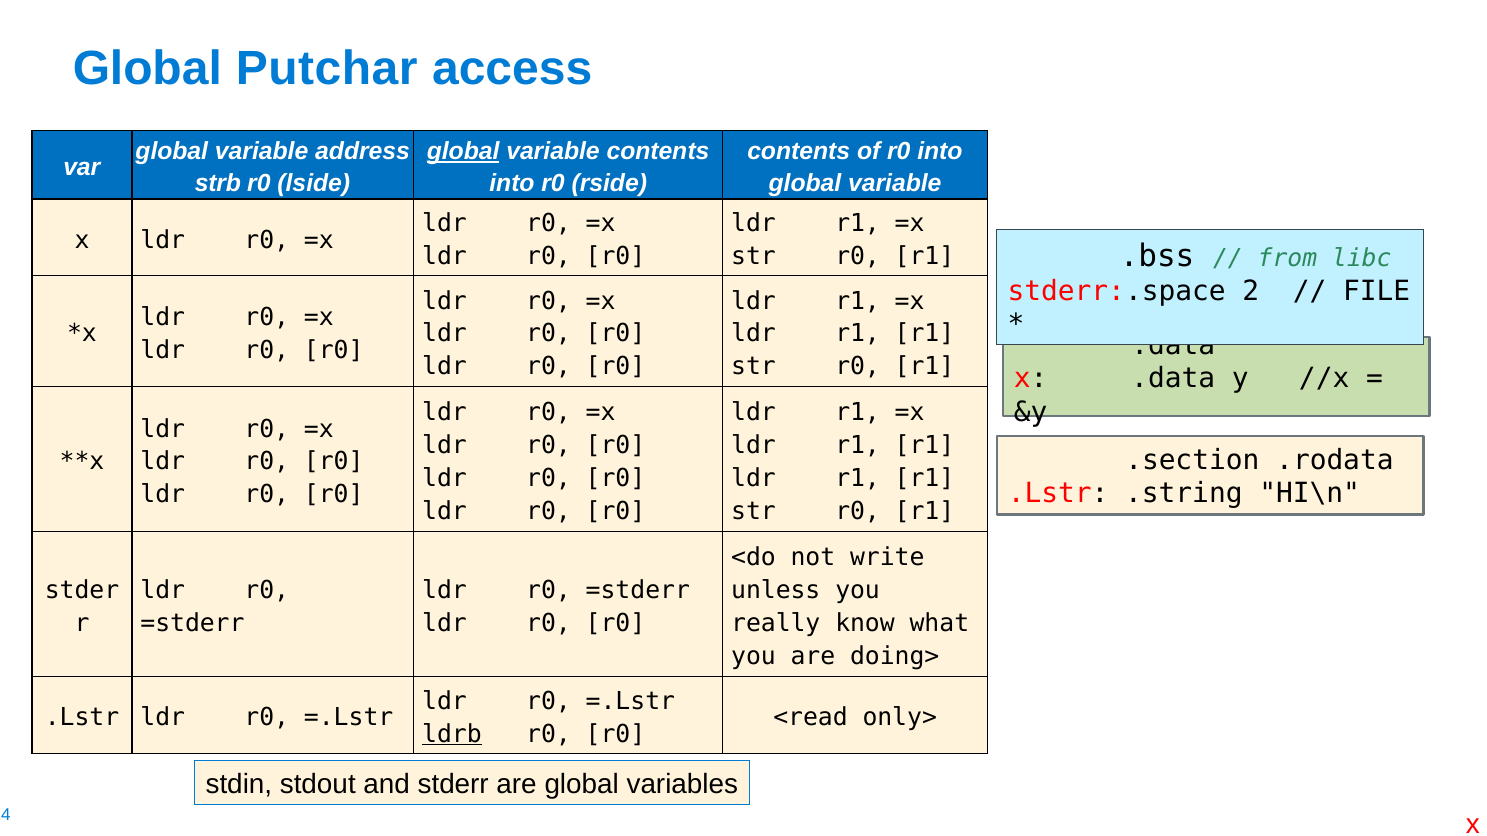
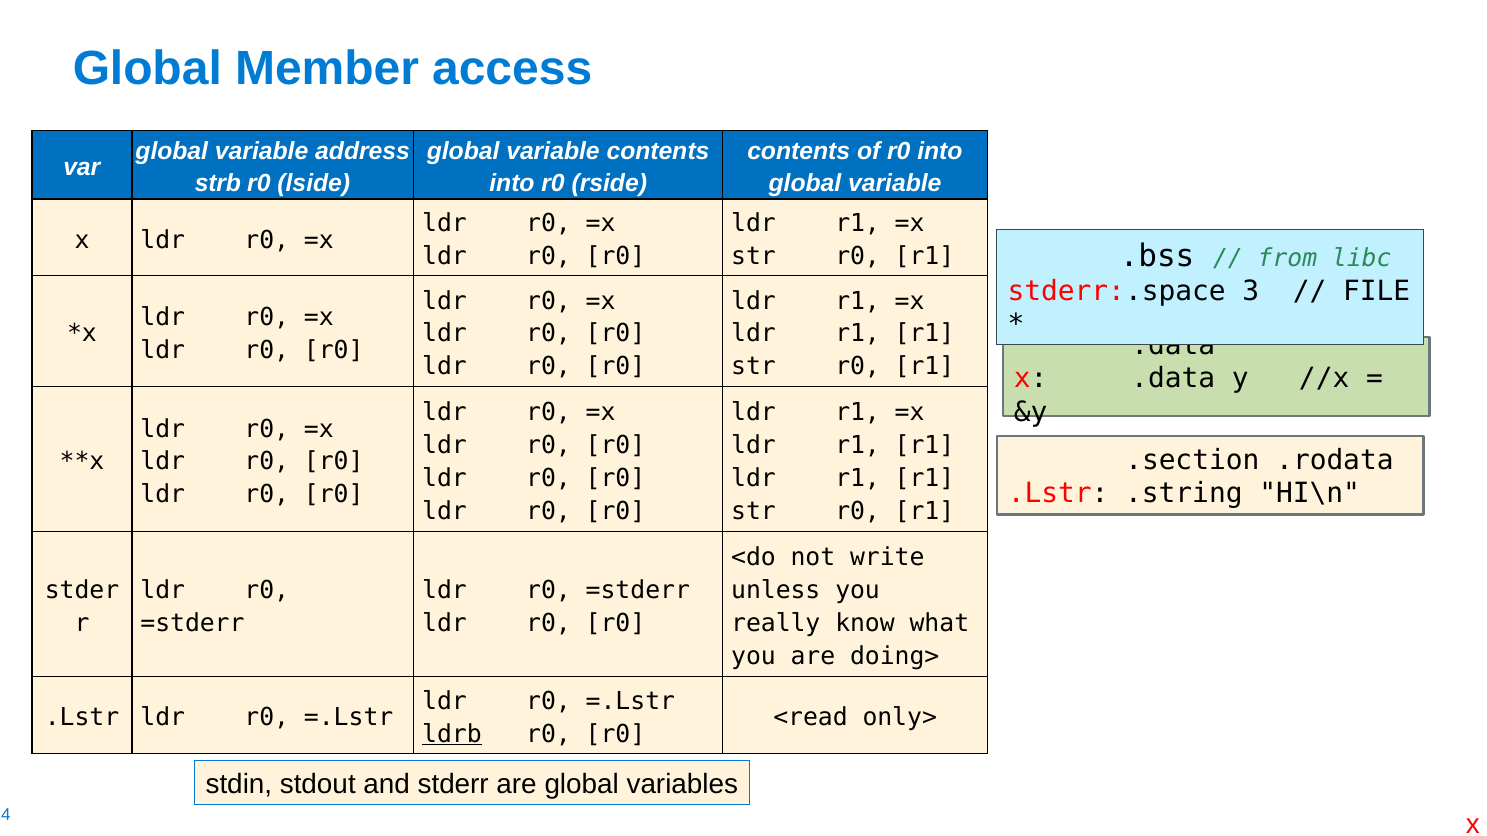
Putchar: Putchar -> Member (327, 69)
global underline: present -> none (463, 152)
2: 2 -> 3 (1251, 291)
